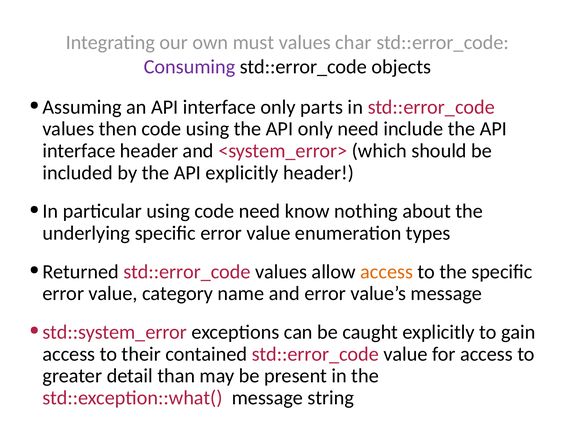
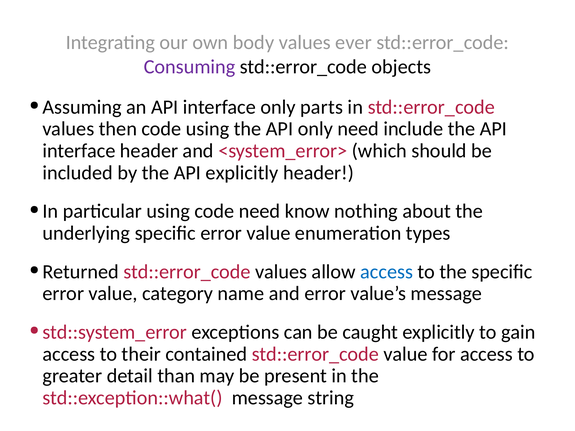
must: must -> body (253, 42)
char: char -> ever (353, 42)
access colour: orange -> blue (387, 272)
